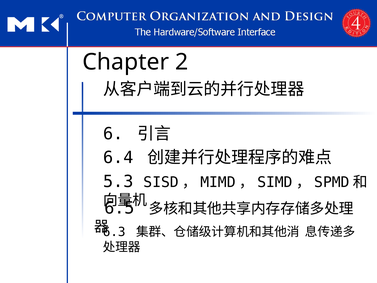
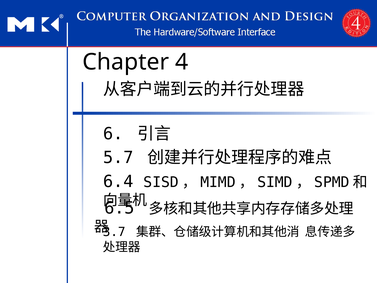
2: 2 -> 4 (182, 62)
6.4: 6.4 -> 5.7 (118, 158)
5.3: 5.3 -> 6.4 (118, 181)
6.3: 6.3 -> 3.7 (114, 232)
